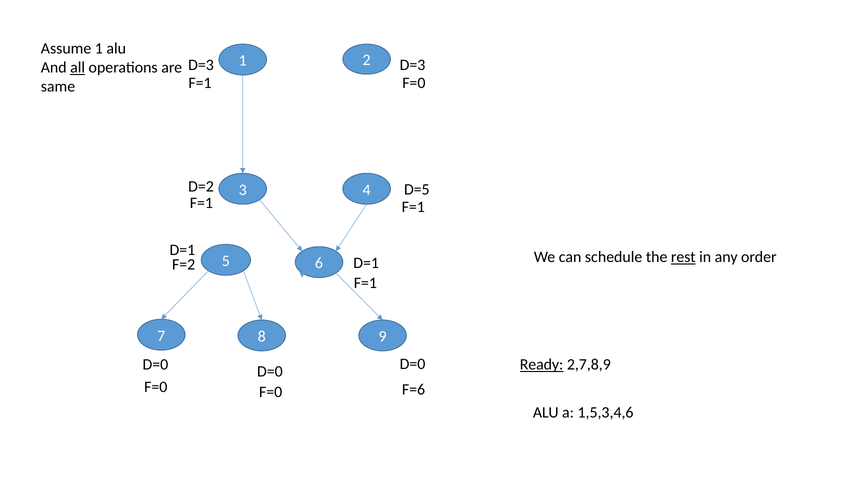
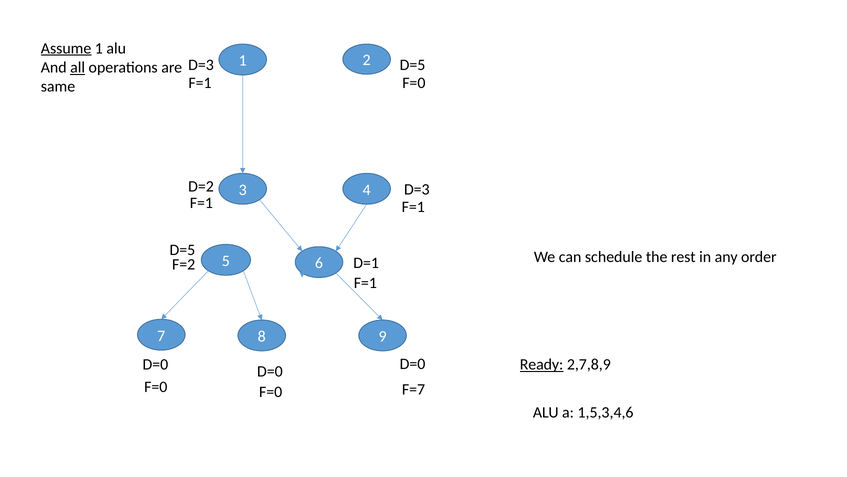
Assume underline: none -> present (66, 48)
D=3: D=3 -> D=5 (413, 65)
D=2 D=5: D=5 -> D=3 (417, 189)
D=1: D=1 -> D=5 (182, 250)
rest underline: present -> none (683, 257)
F=6: F=6 -> F=7 (414, 389)
